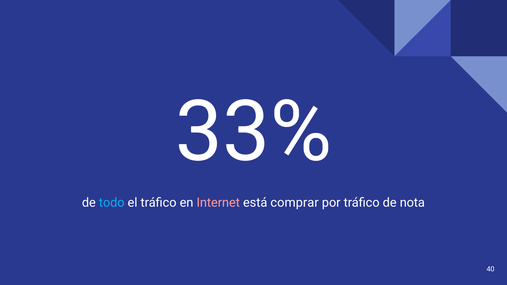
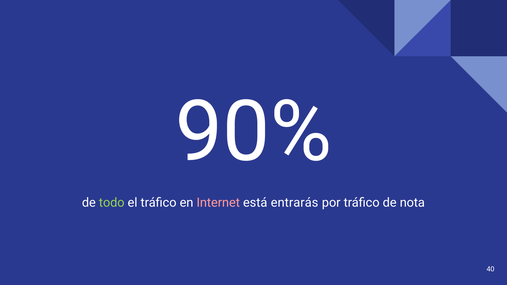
33%: 33% -> 90% (253, 132)
todo colour: light blue -> light green (112, 203)
comprar: comprar -> entrarás (295, 203)
